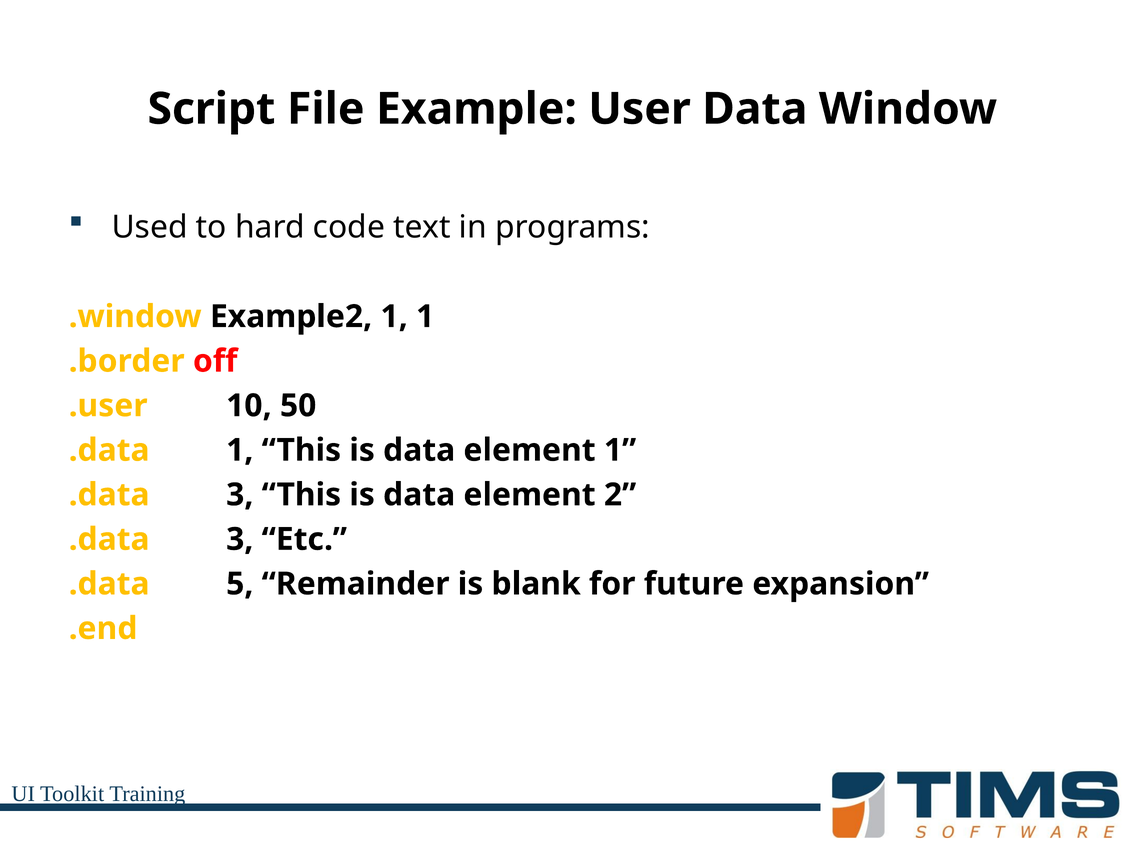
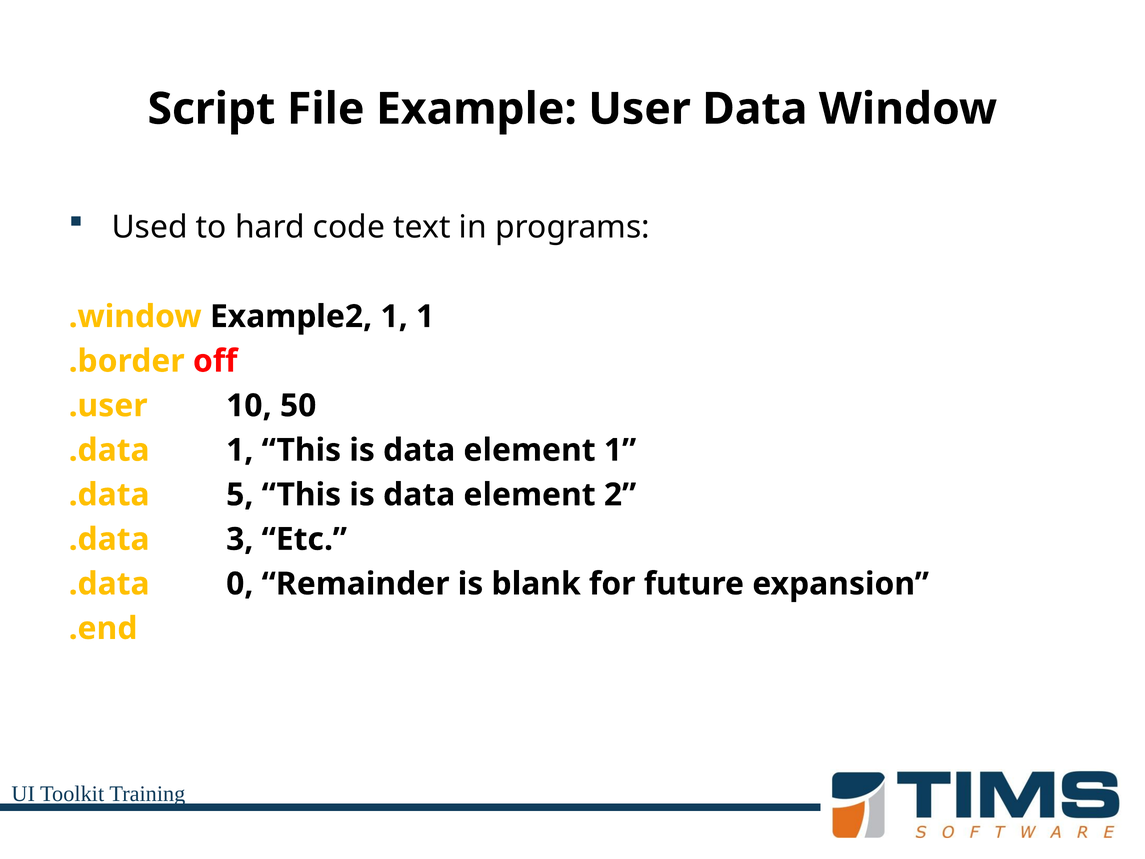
3: 3 -> 5 (240, 495)
5: 5 -> 0 (240, 584)
